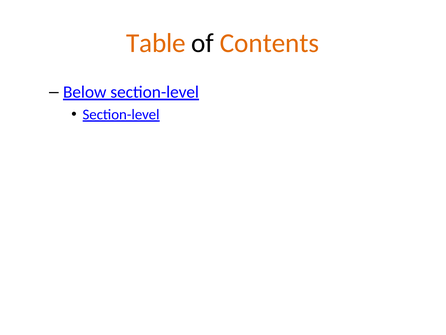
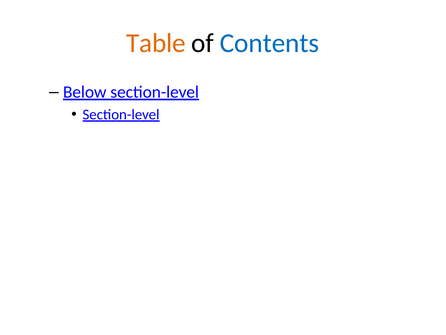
Contents colour: orange -> blue (270, 43)
